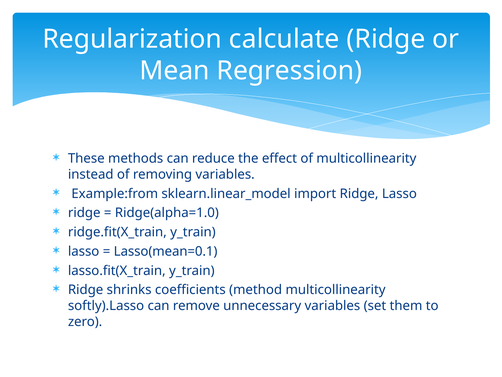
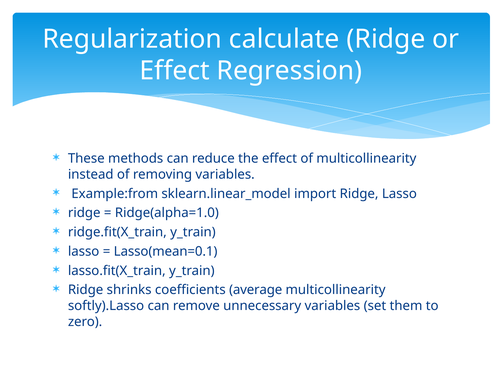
Mean: Mean -> Effect (175, 71)
method: method -> average (256, 290)
